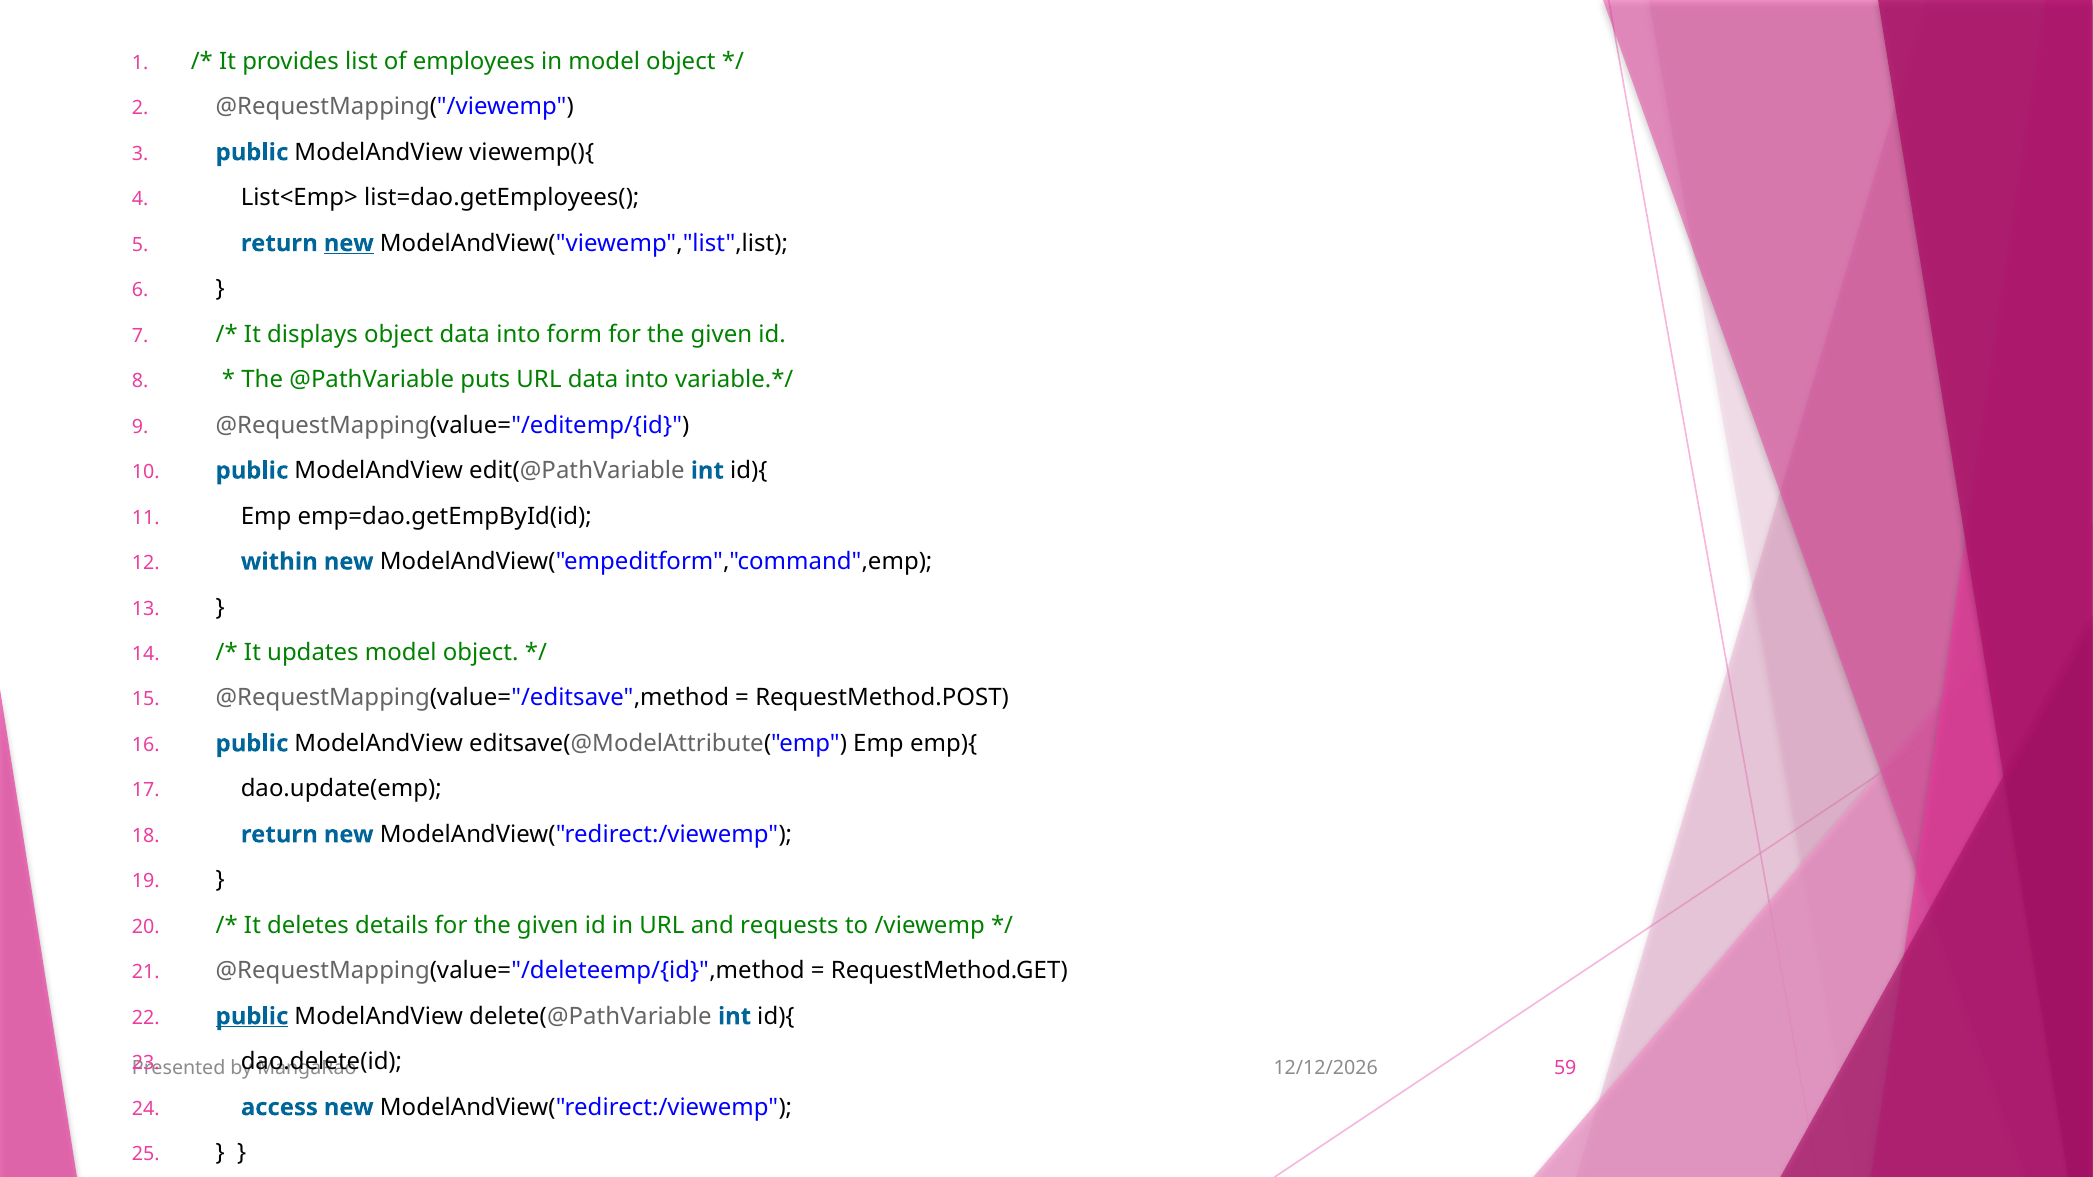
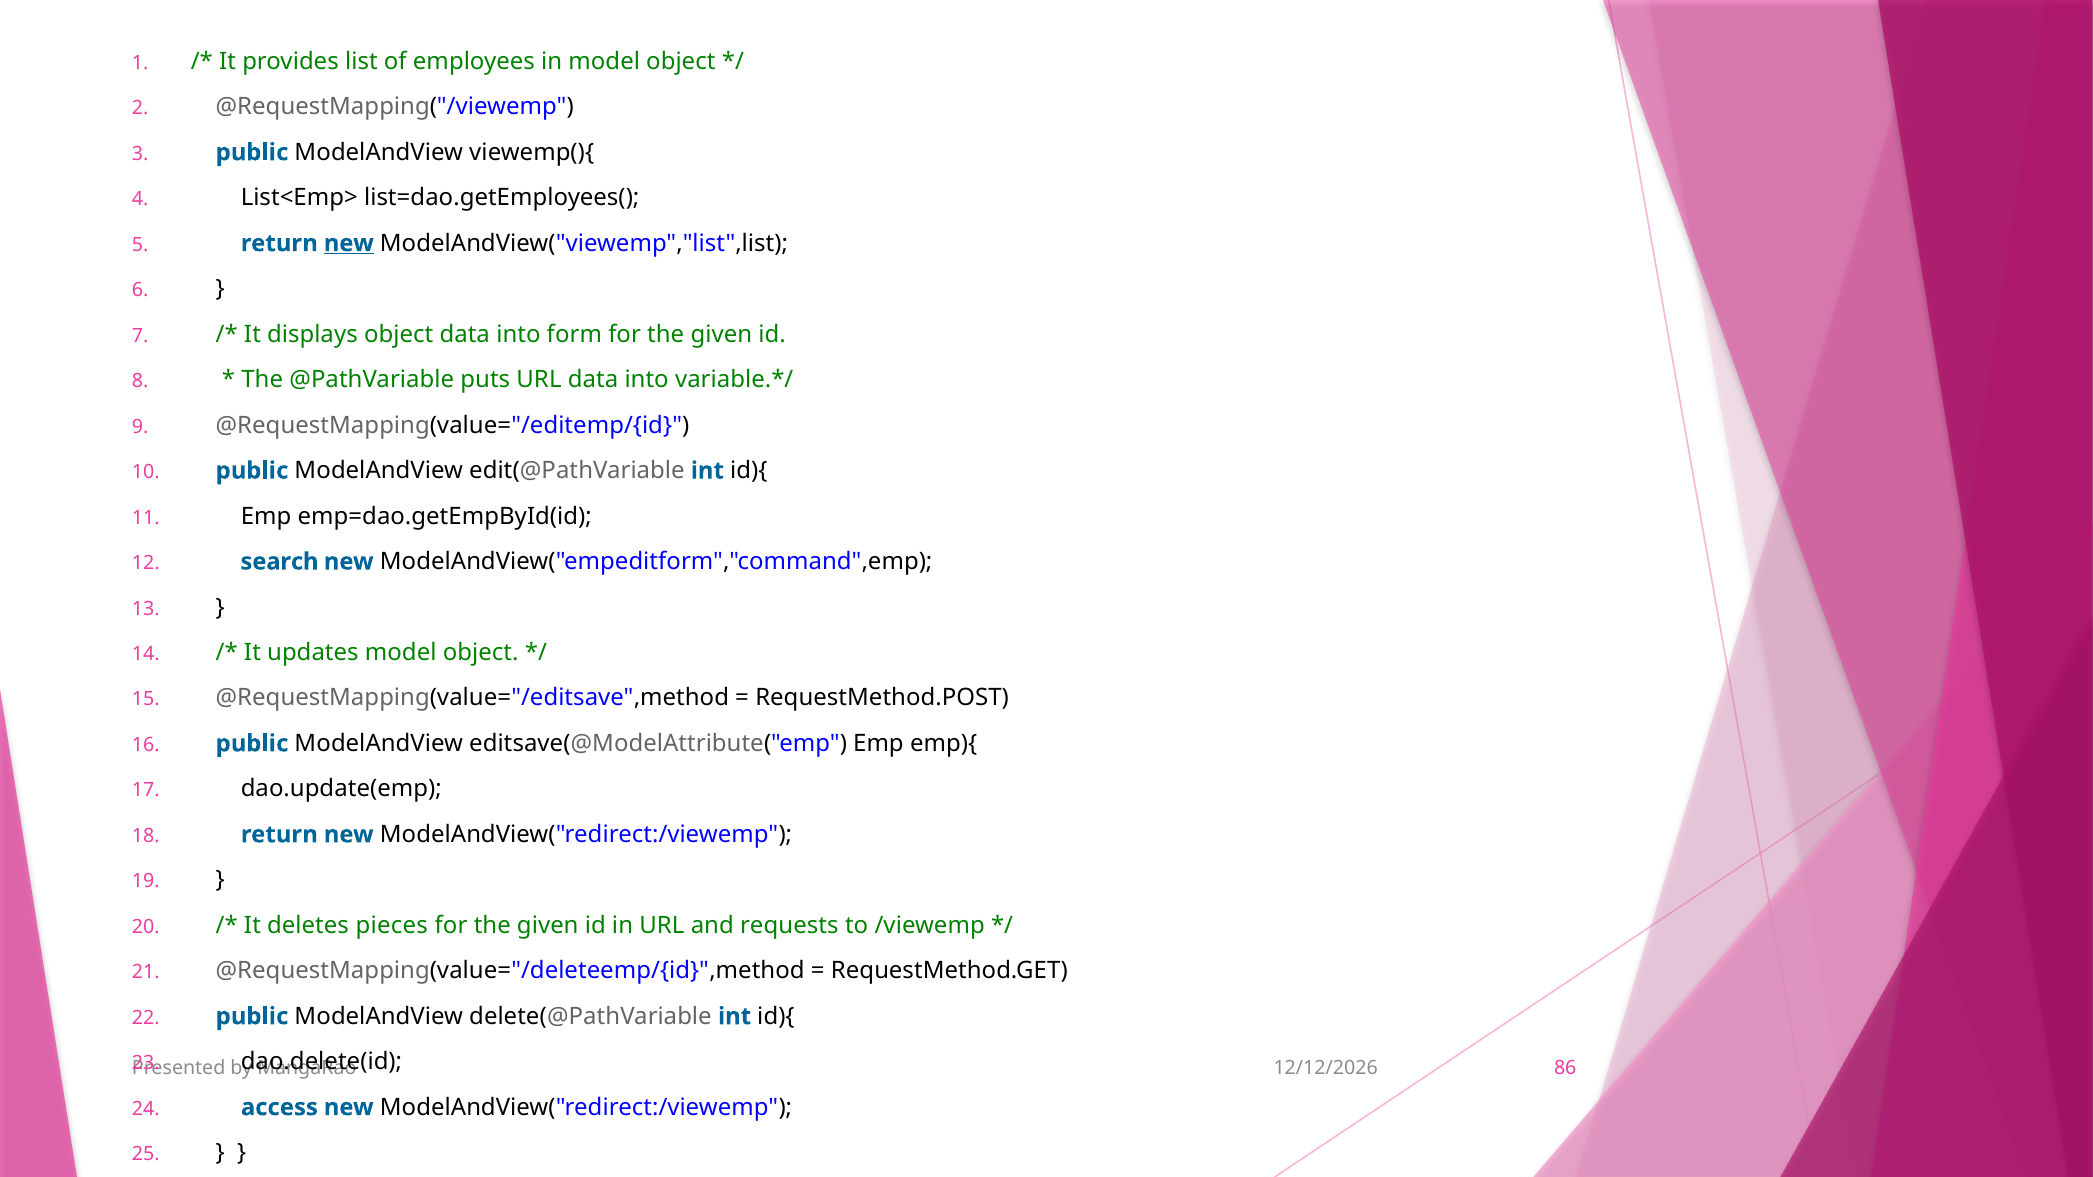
within: within -> search (279, 562)
details: details -> pieces (392, 926)
public underline: present -> none (252, 1017)
59: 59 -> 86 (1565, 1068)
